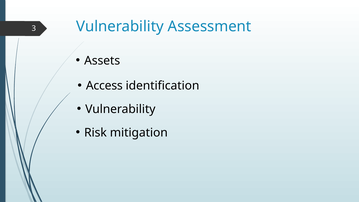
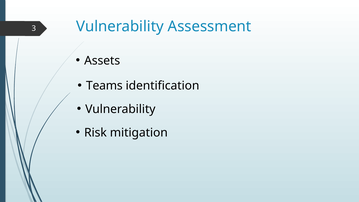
Access: Access -> Teams (104, 86)
